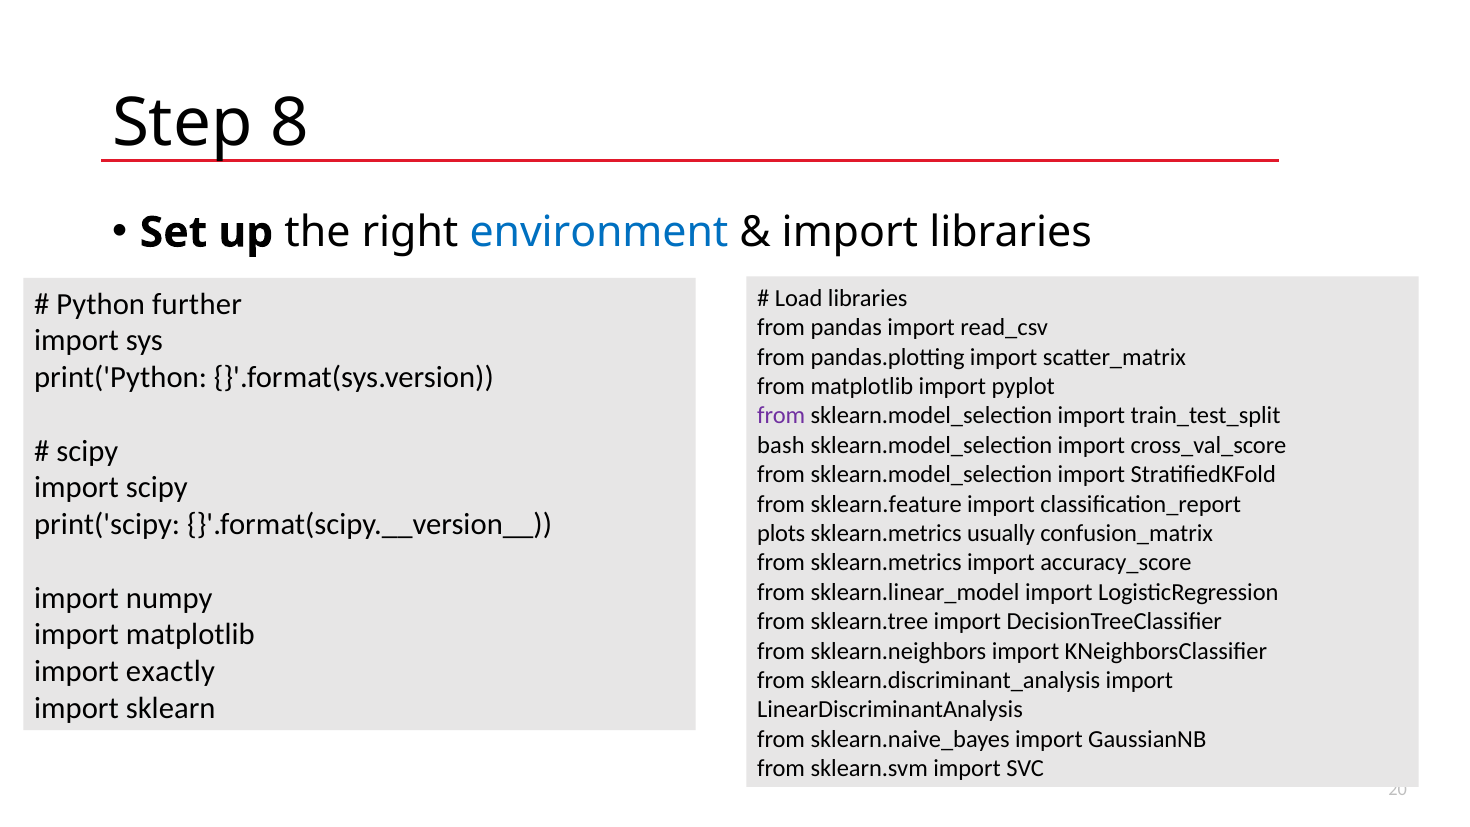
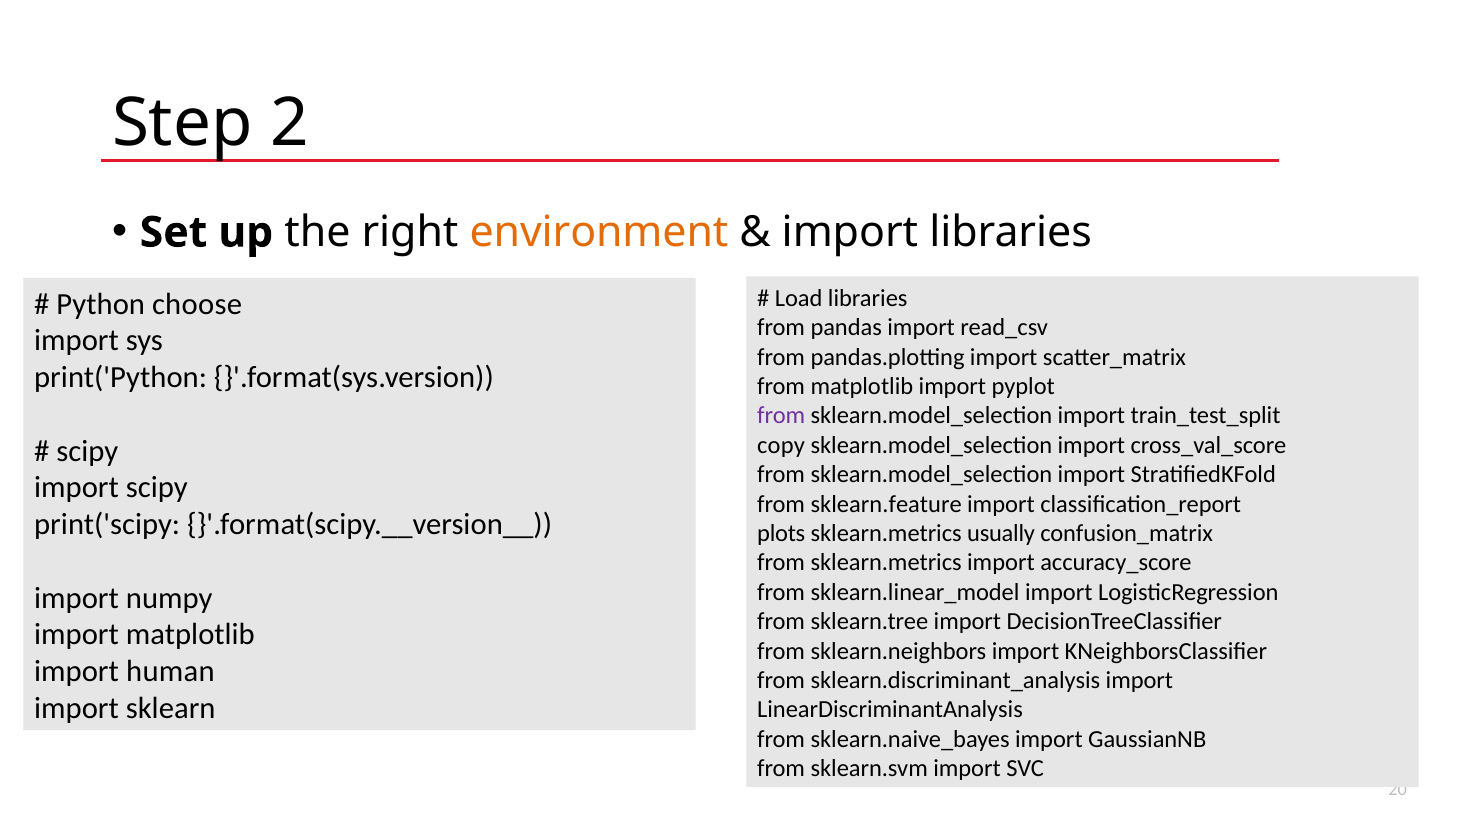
8: 8 -> 2 (290, 123)
environment colour: blue -> orange (599, 232)
further: further -> choose (197, 304)
bash: bash -> copy (781, 445)
exactly: exactly -> human (171, 672)
